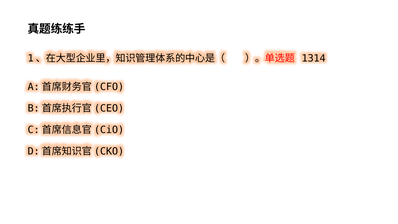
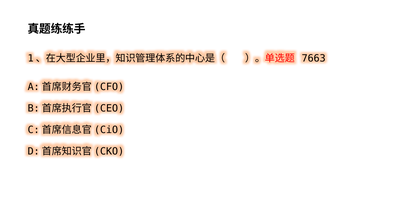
1314: 1314 -> 7663 (314, 58)
